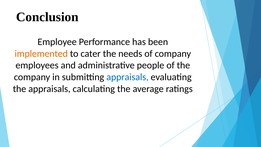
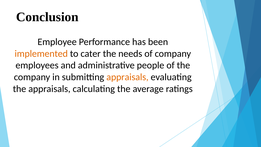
appraisals colour: blue -> orange (127, 77)
